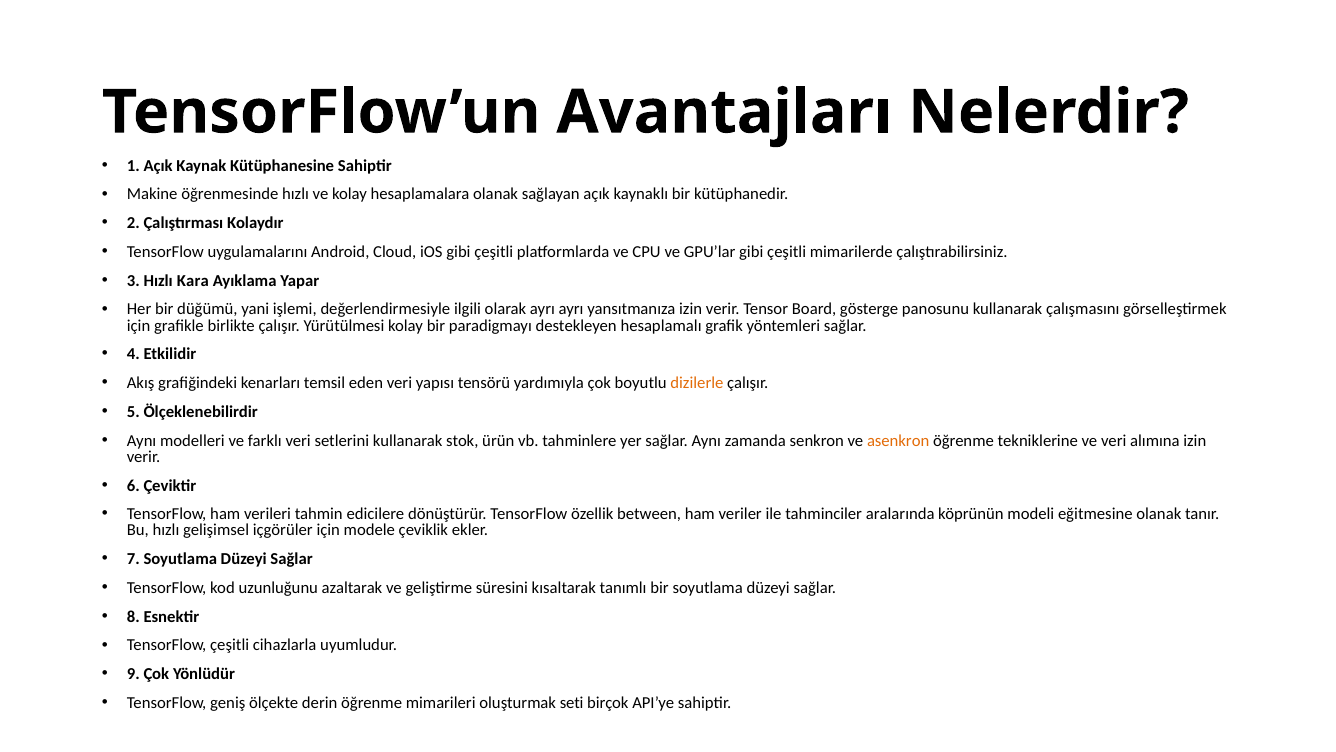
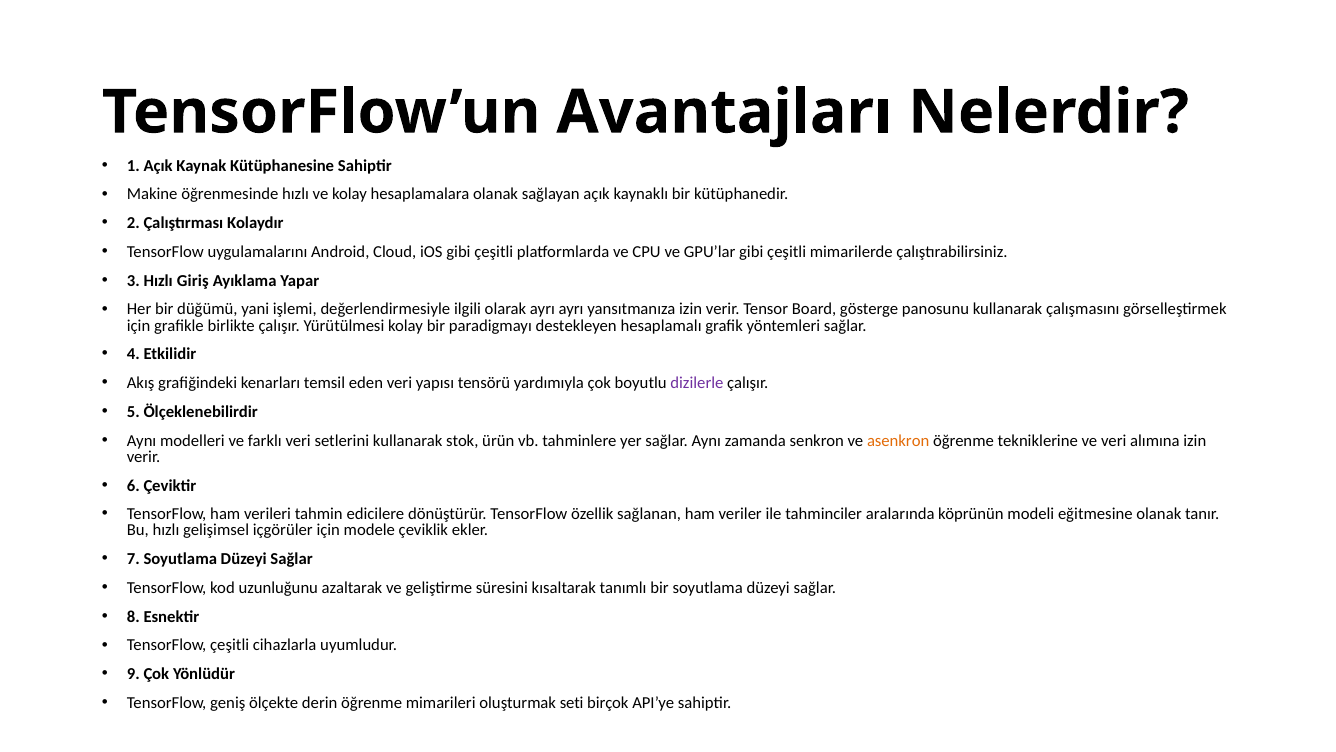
Kara: Kara -> Giriş (193, 280)
dizilerle colour: orange -> purple (697, 383)
between: between -> sağlanan (649, 514)
